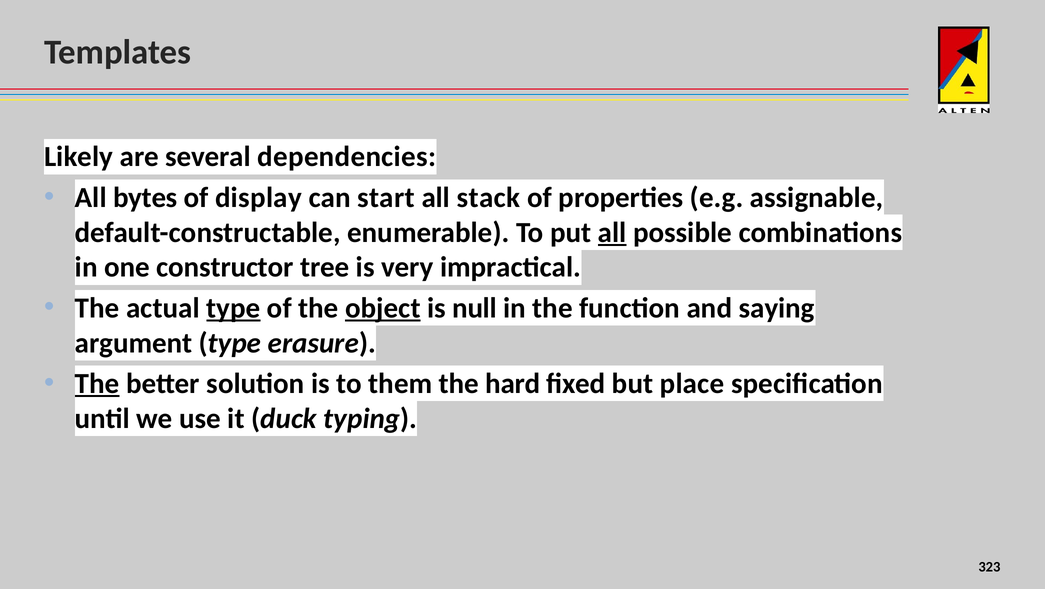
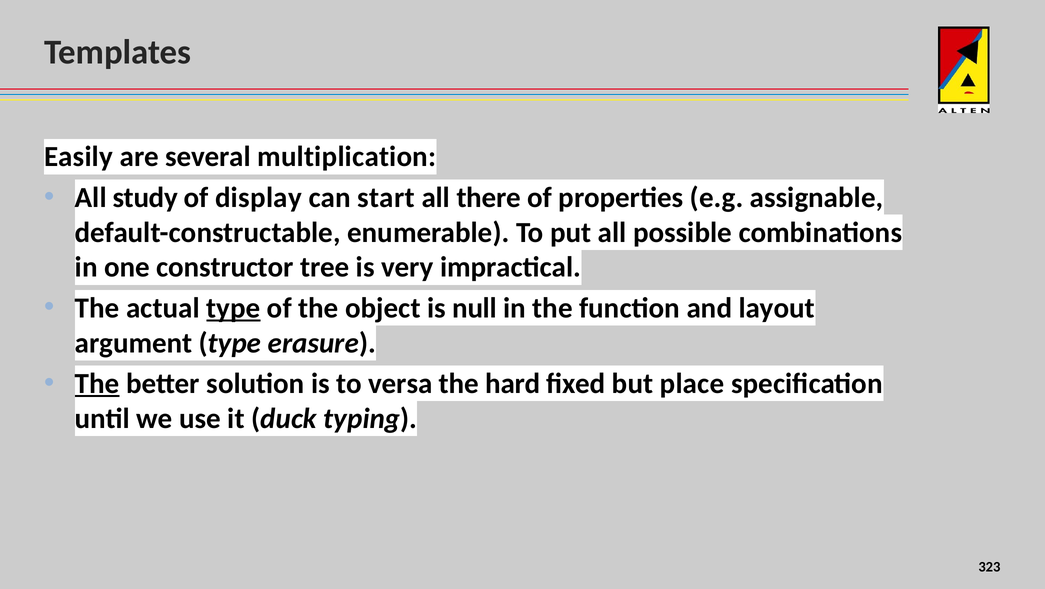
Likely: Likely -> Easily (78, 157)
dependencies: dependencies -> multiplication (347, 157)
bytes: bytes -> study (145, 197)
stack: stack -> there (489, 197)
all underline: present -> none (612, 232)
object underline: present -> none (383, 308)
saying: saying -> layout (777, 308)
them: them -> versa (400, 383)
